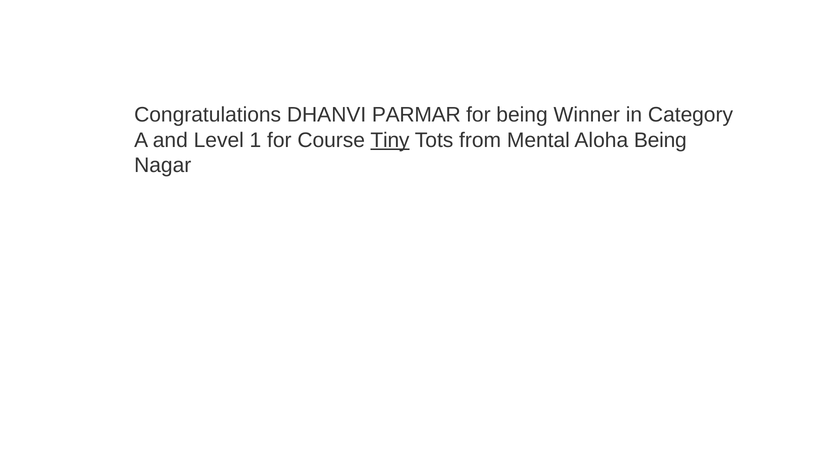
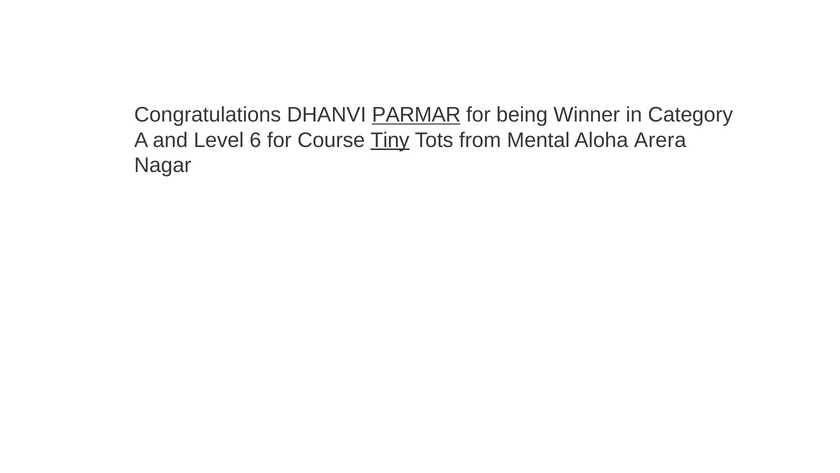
PARMAR underline: none -> present (416, 115)
1: 1 -> 6 (255, 140)
Aloha Being: Being -> Arera (660, 140)
